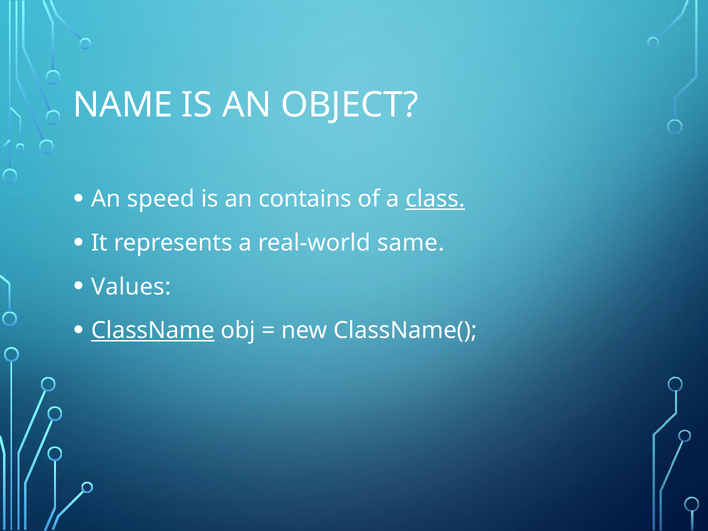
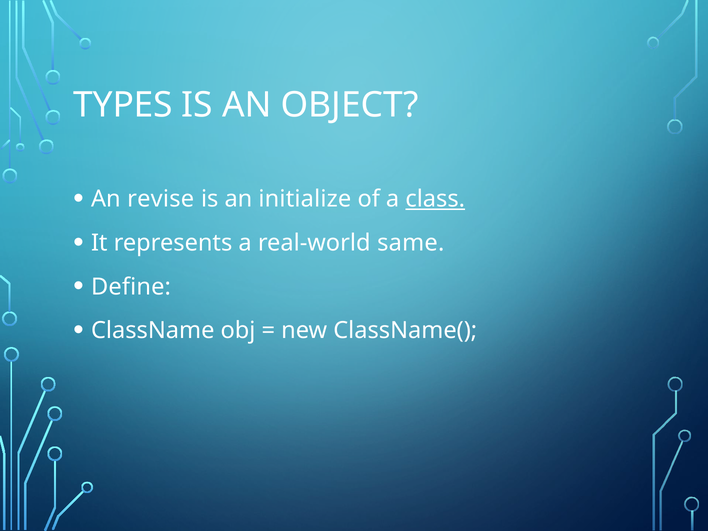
NAME: NAME -> TYPES (123, 105)
speed: speed -> revise (161, 199)
contains: contains -> initialize (305, 199)
Values: Values -> Define (131, 287)
ClassName underline: present -> none (153, 331)
